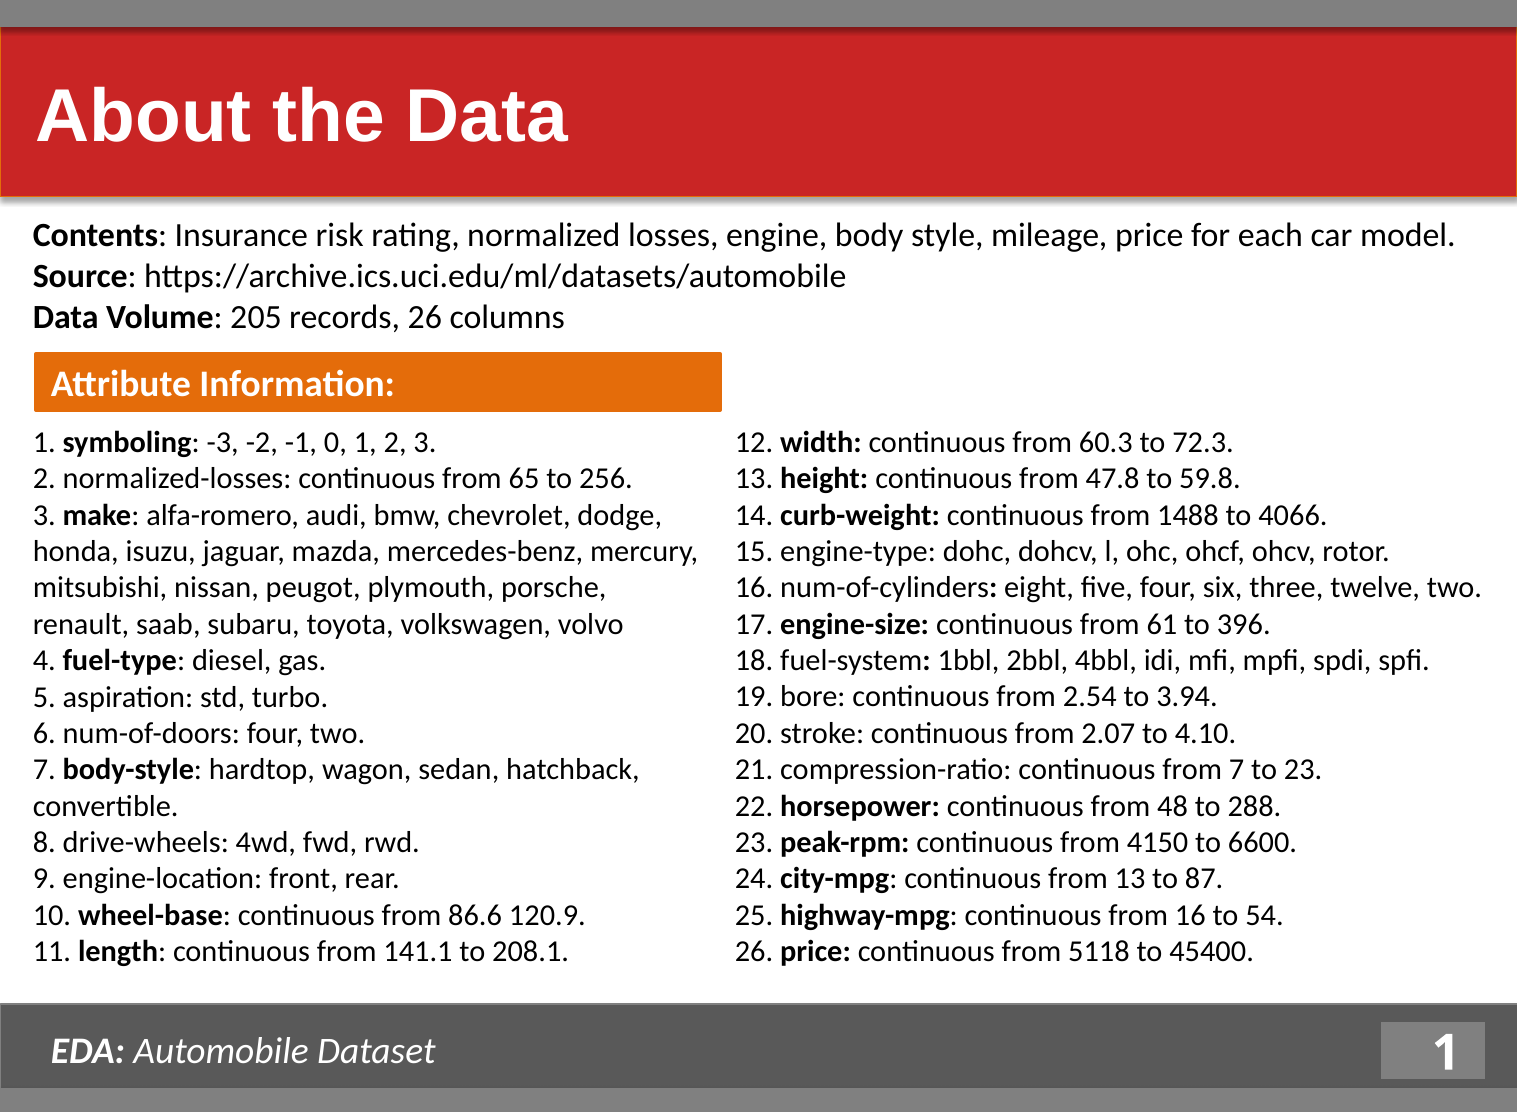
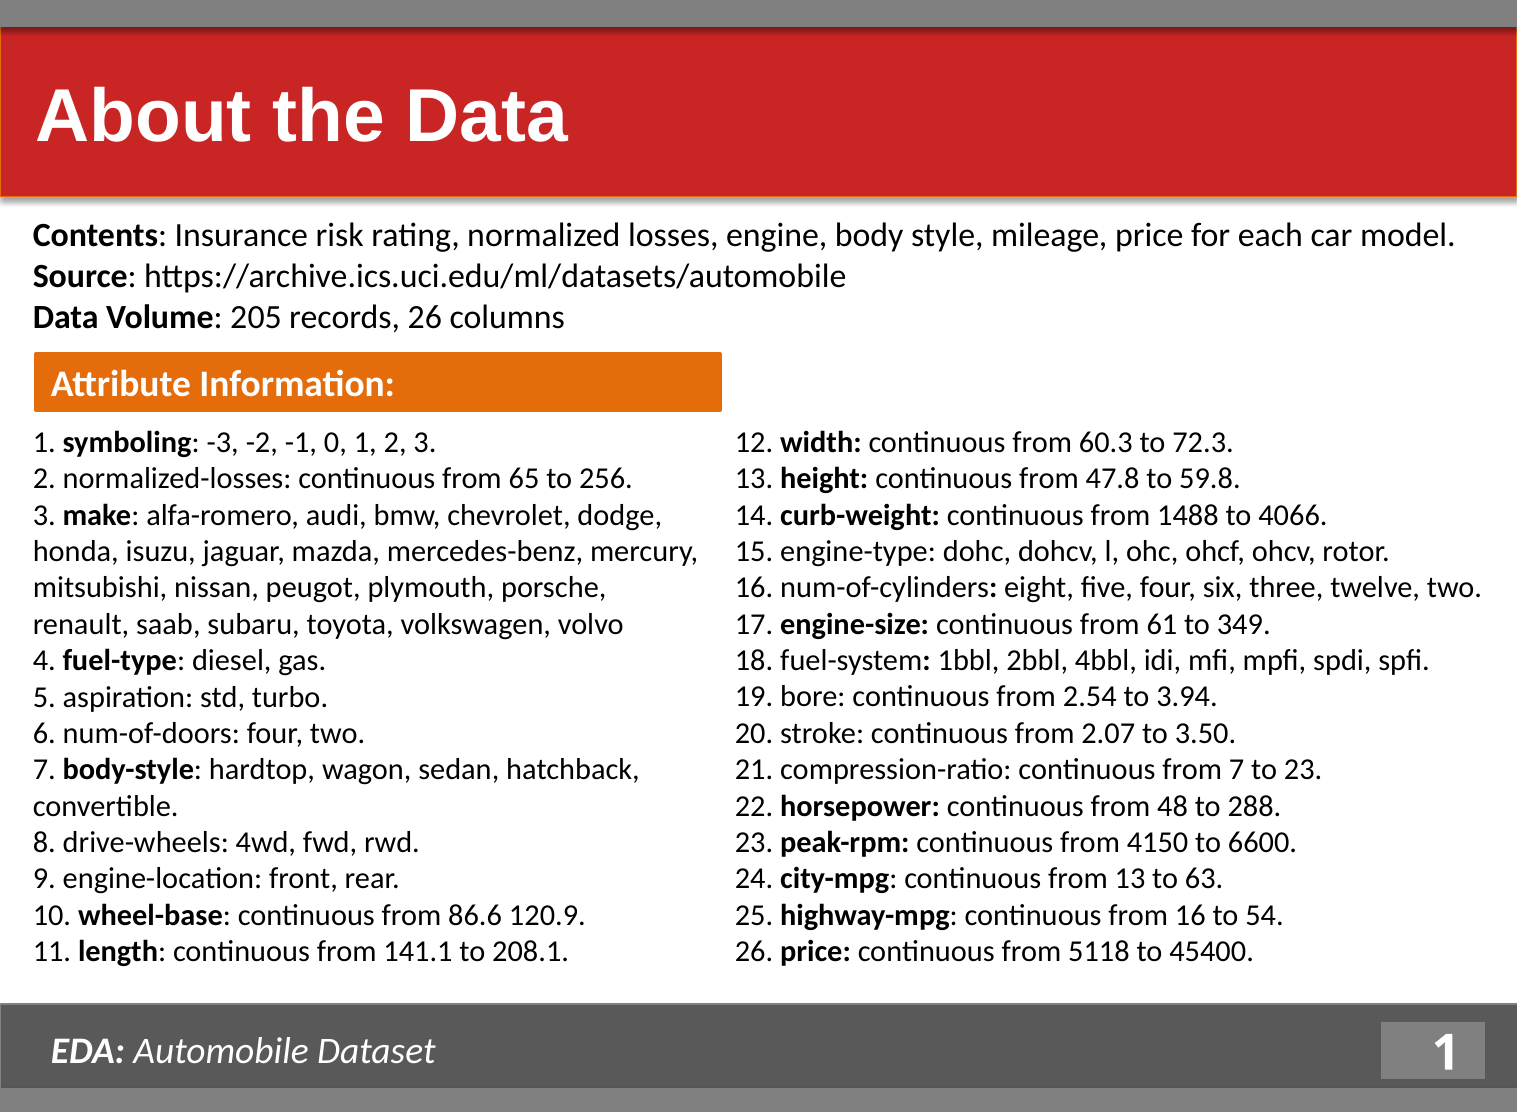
396: 396 -> 349 (1244, 625)
4.10: 4.10 -> 3.50 (1206, 734)
87: 87 -> 63 (1204, 879)
